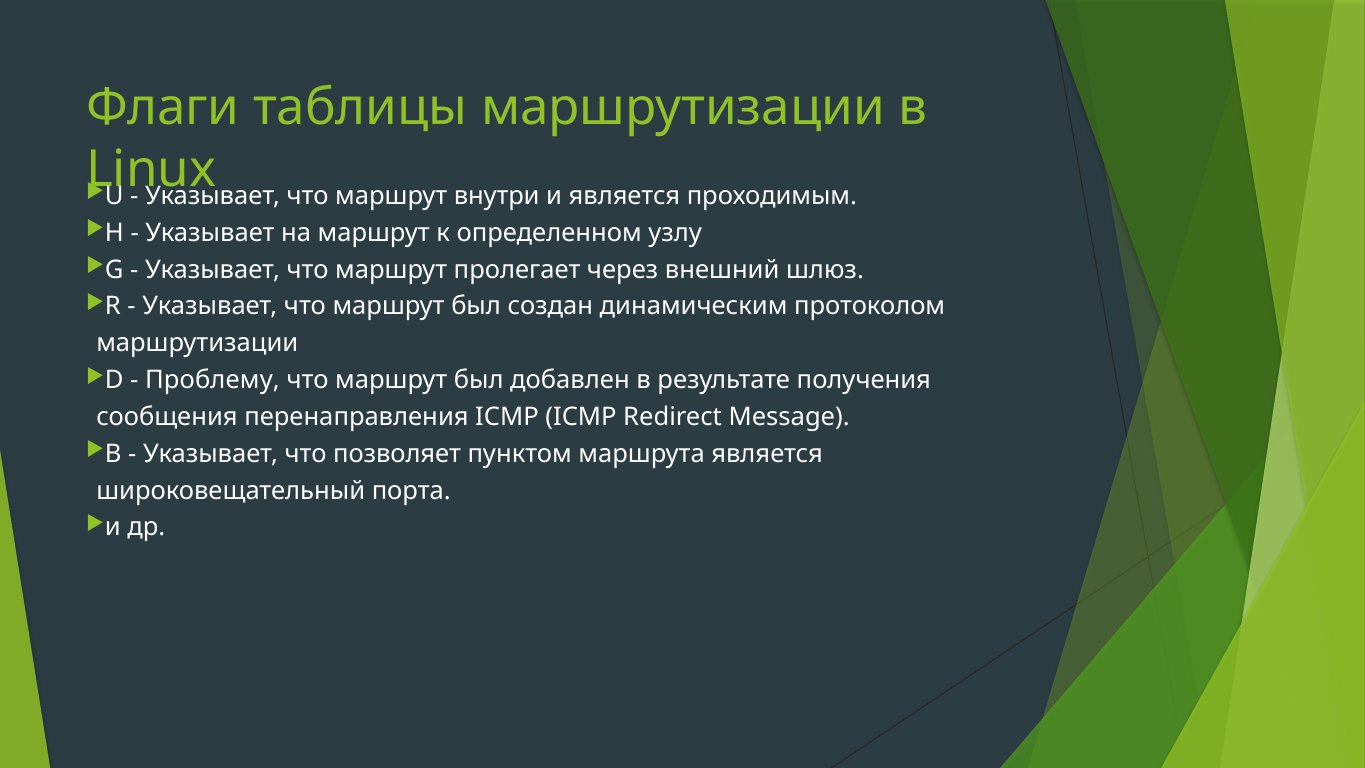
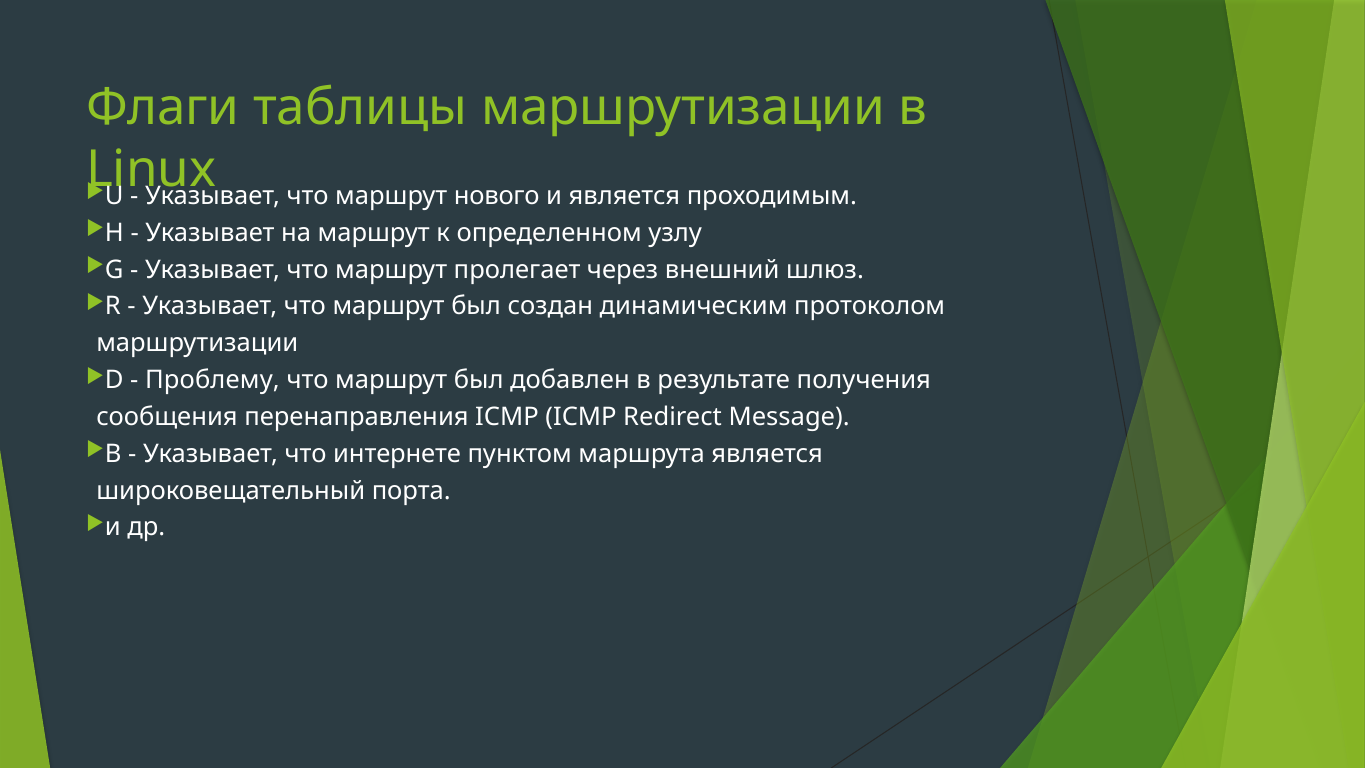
внутри: внутри -> нового (497, 196)
позволяет: позволяет -> интернете (397, 454)
